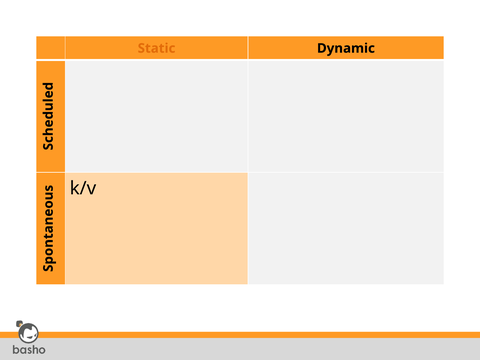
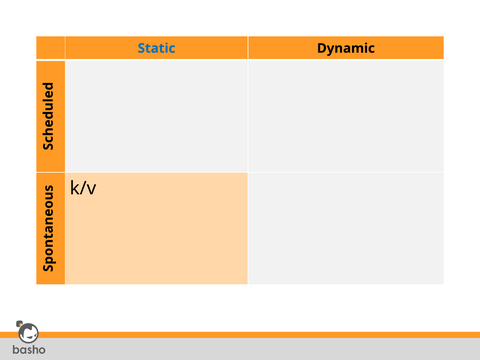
Static colour: orange -> blue (157, 48)
